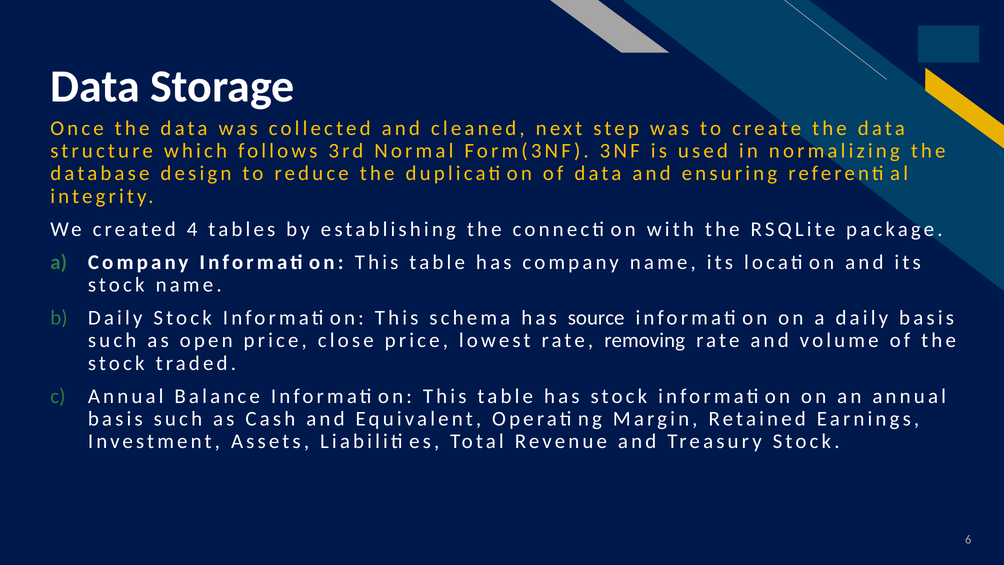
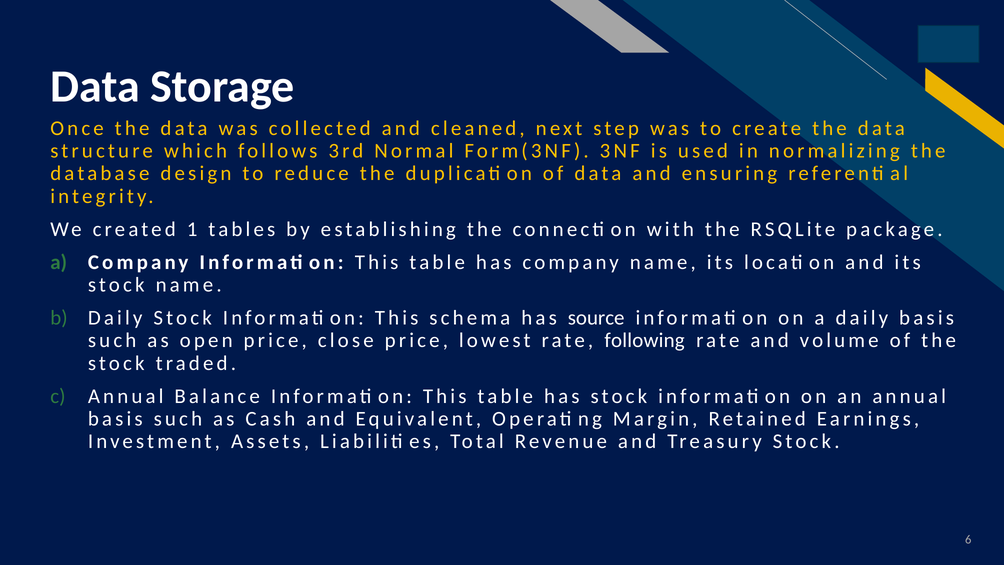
4: 4 -> 1 (192, 229)
removing: removing -> following (645, 340)
